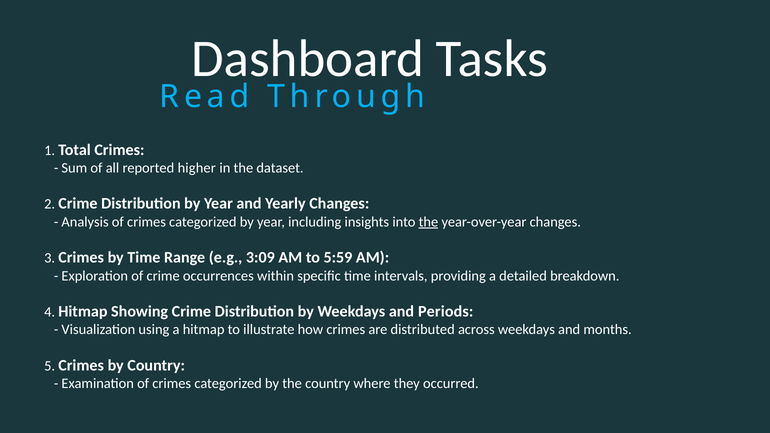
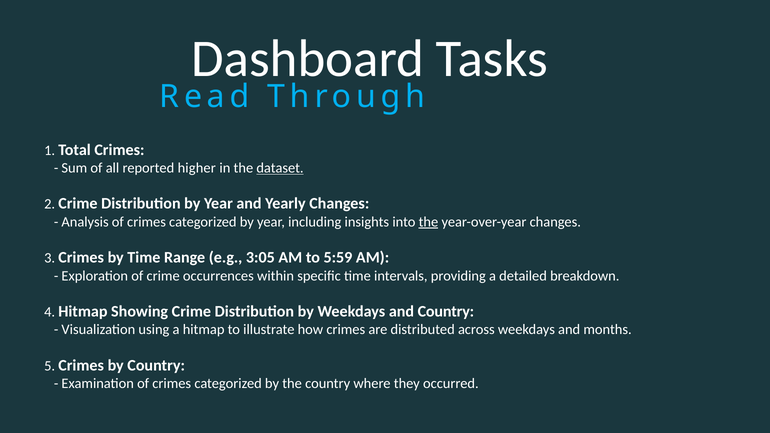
dataset underline: none -> present (280, 168)
3:09: 3:09 -> 3:05 (260, 258)
and Periods: Periods -> Country (446, 312)
